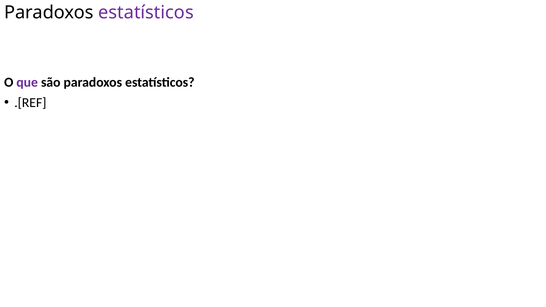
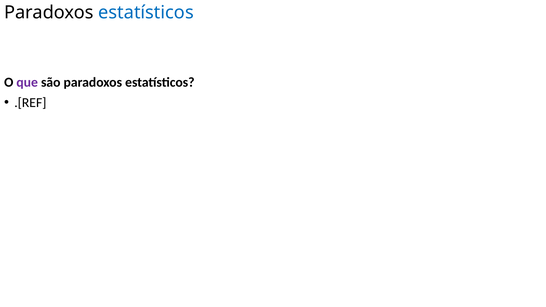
estatísticos colour: purple -> blue (146, 13)
